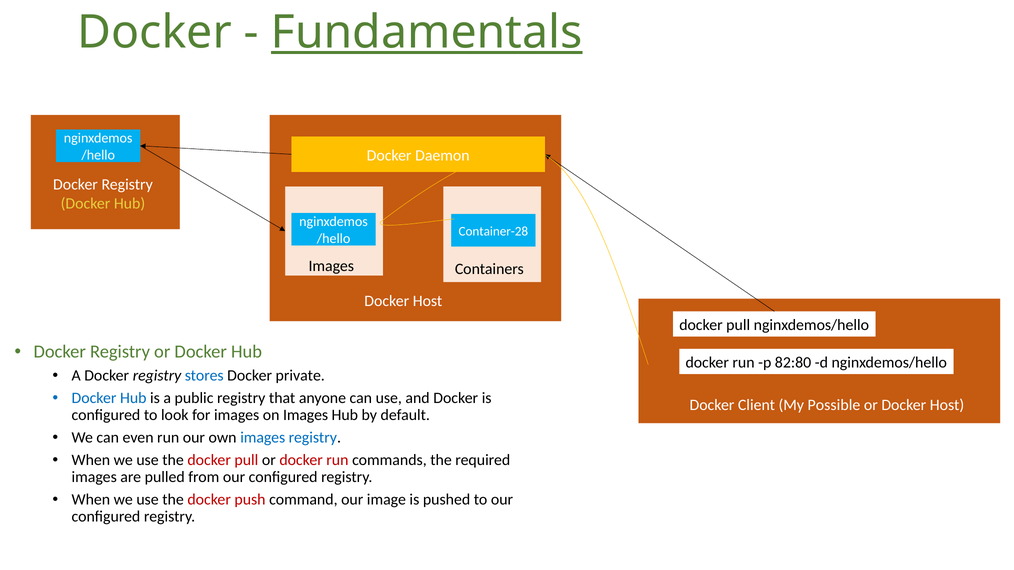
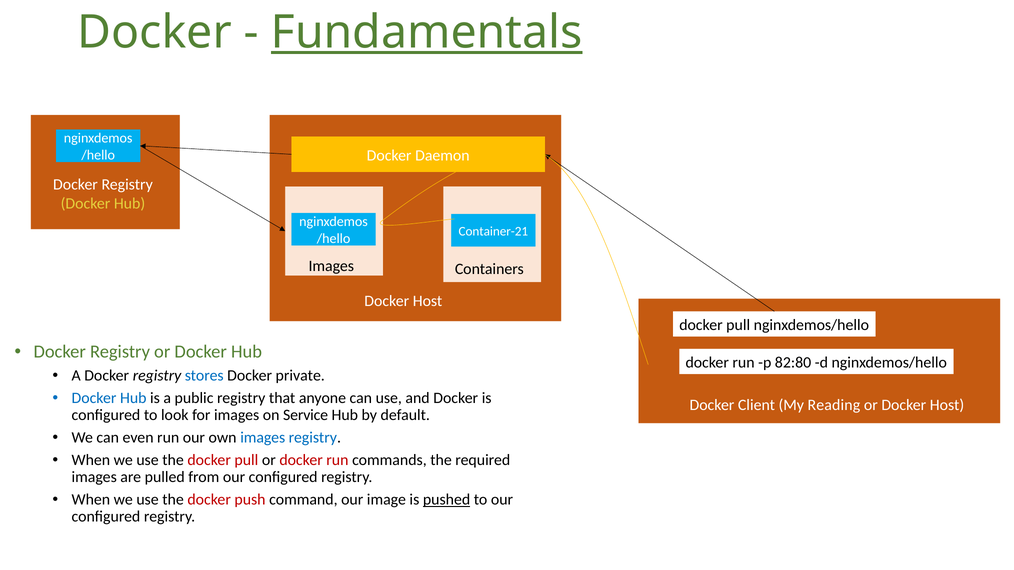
Container-28: Container-28 -> Container-21 (493, 231)
Possible: Possible -> Reading (834, 405)
on Images: Images -> Service (306, 415)
pushed underline: none -> present (447, 500)
